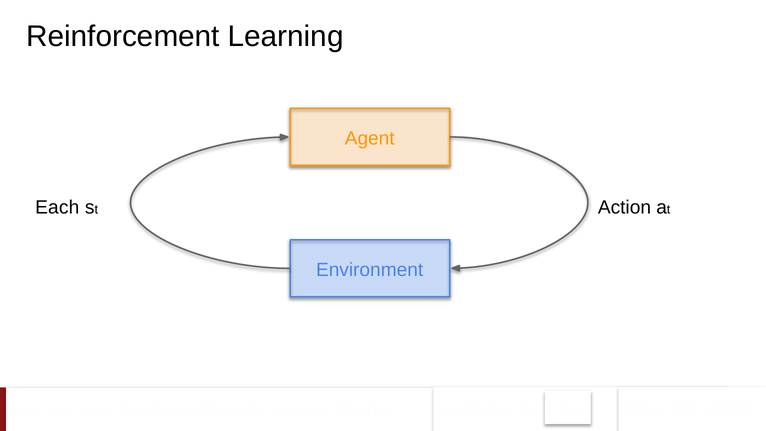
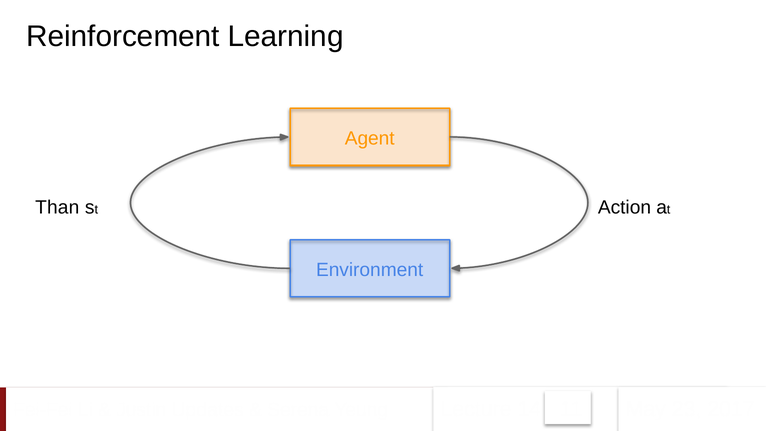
Each: Each -> Than (57, 208)
